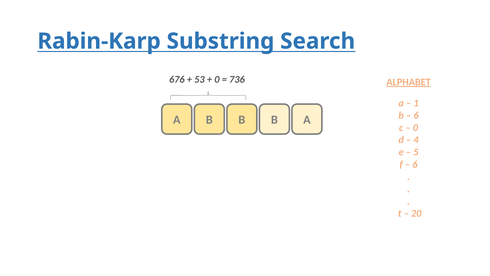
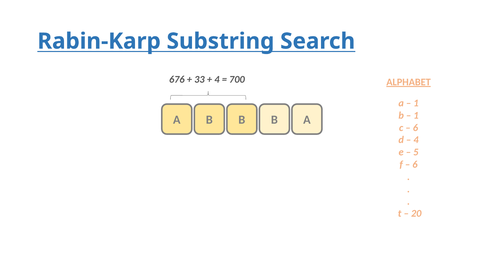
53: 53 -> 33 (199, 79)
0: 0 -> 4 (217, 79)
736: 736 -> 700 (237, 79)
6: 6 -> 1 (416, 115)
0: 0 -> 6 (415, 127)
